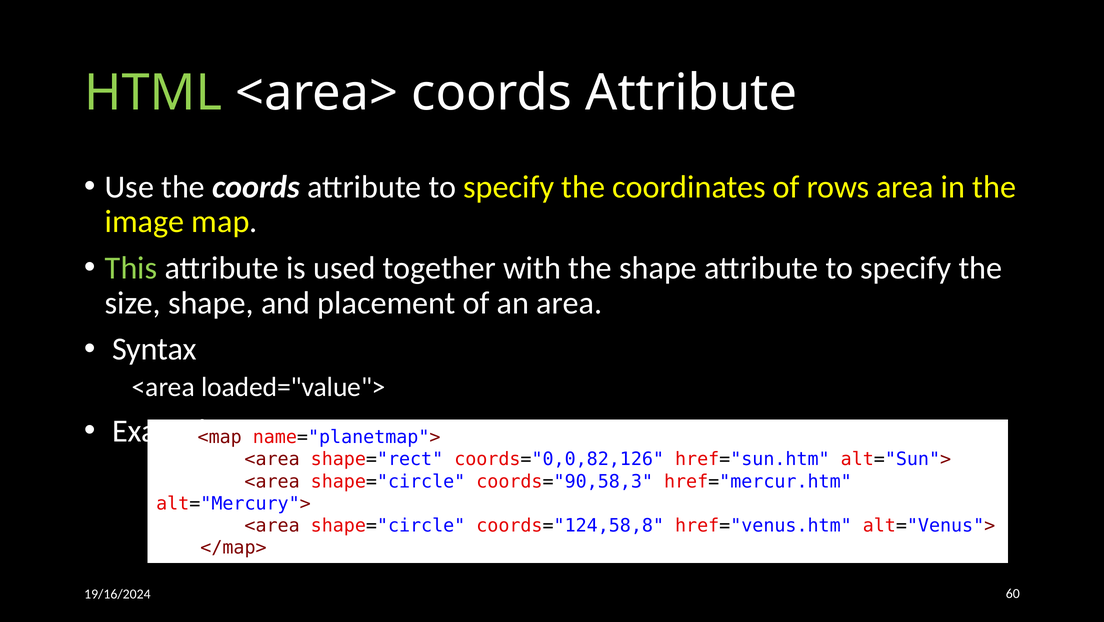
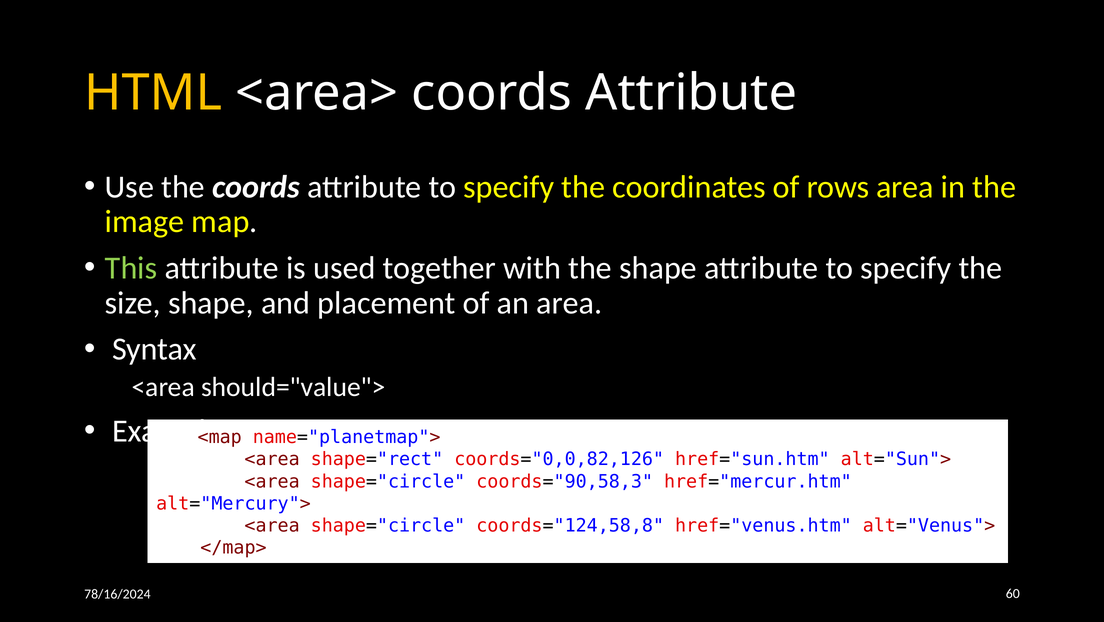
HTML colour: light green -> yellow (153, 93)
loaded="value">: loaded="value"> -> should="value"> (293, 387)
19/16/2024: 19/16/2024 -> 78/16/2024 (117, 594)
